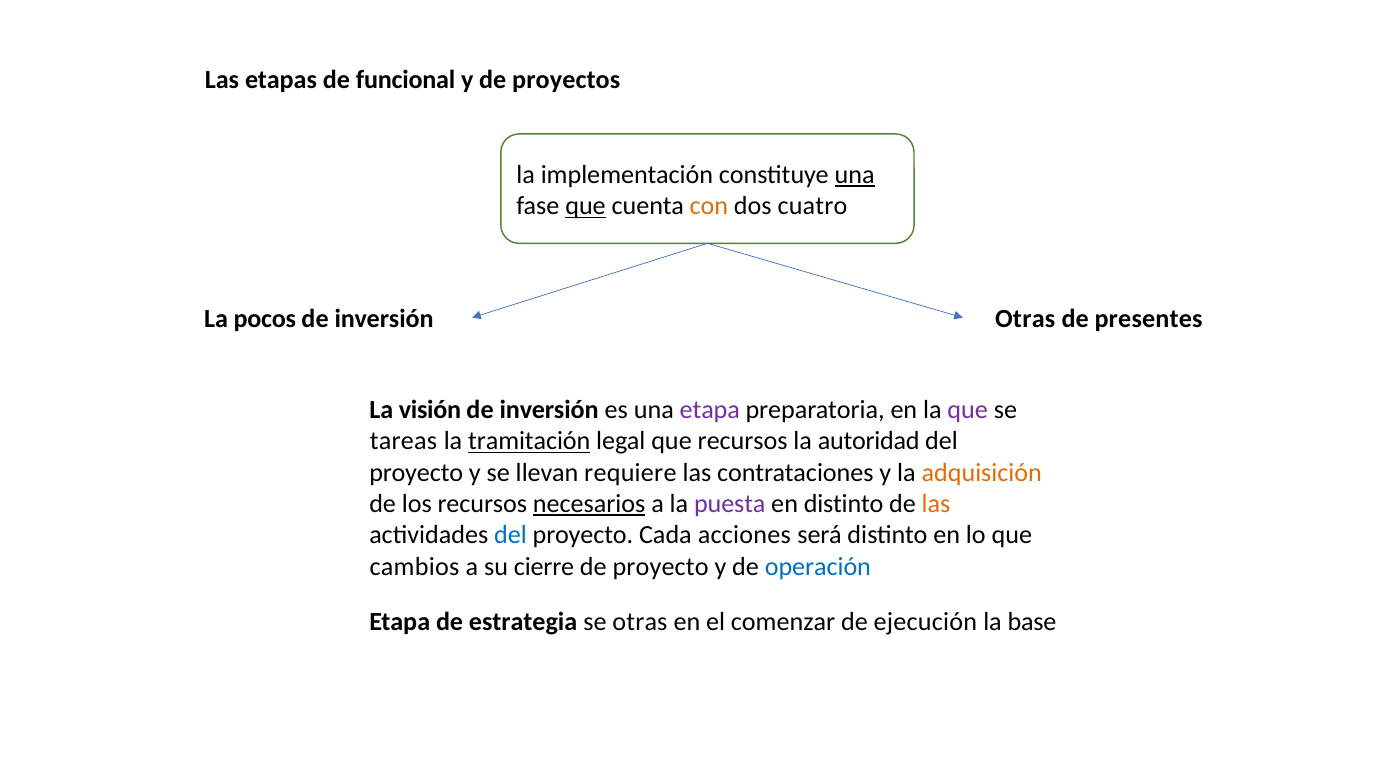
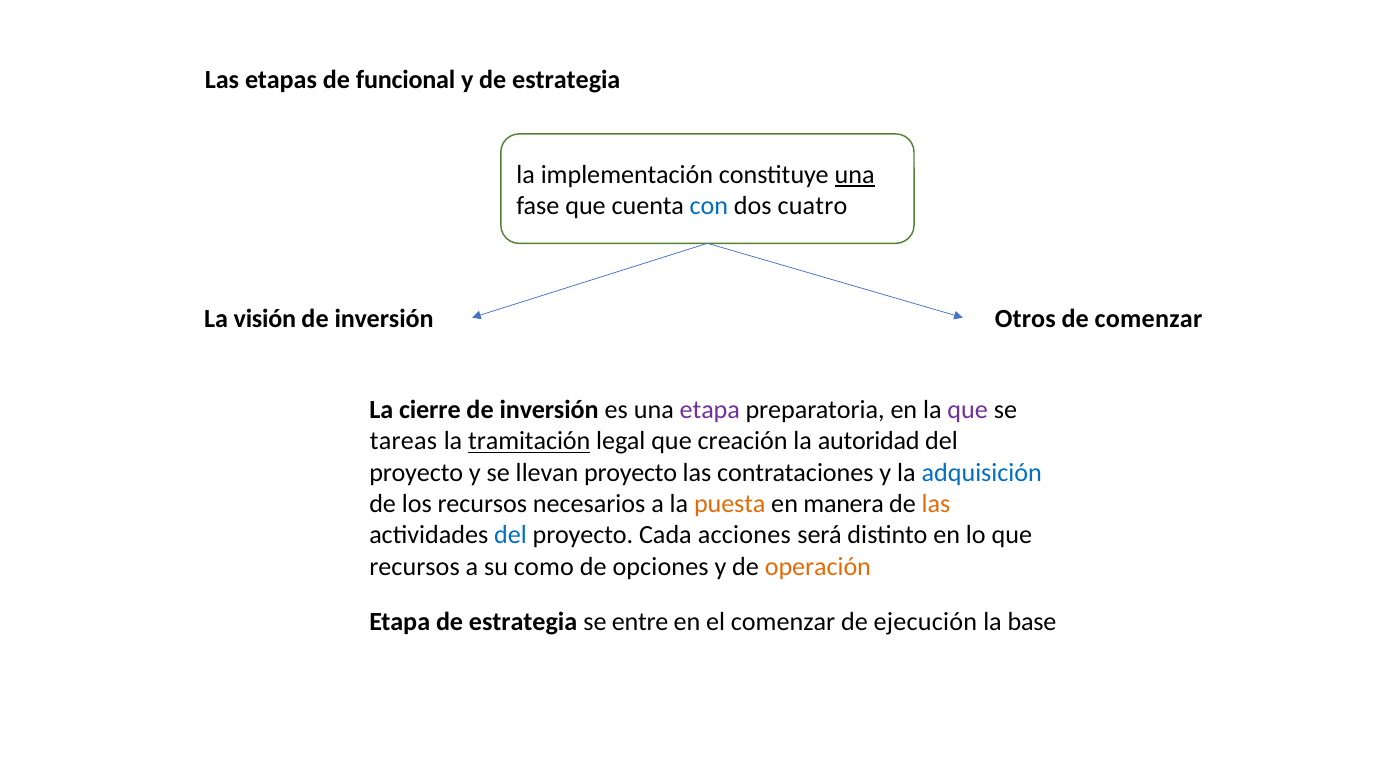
y de proyectos: proyectos -> estrategia (566, 80)
que underline: present -> none (586, 206)
con colour: orange -> blue (709, 206)
pocos: pocos -> visión (265, 319)
inversión Otras: Otras -> Otros (1025, 319)
de presentes: presentes -> comenzar (1148, 319)
visión: visión -> cierre (430, 410)
que recursos: recursos -> creación (743, 441)
llevan requiere: requiere -> proyecto (631, 473)
adquisición colour: orange -> blue (982, 473)
necesarios underline: present -> none (589, 504)
puesta colour: purple -> orange (730, 504)
en distinto: distinto -> manera (844, 504)
cambios: cambios -> recursos (415, 567)
cierre: cierre -> como (544, 567)
de proyecto: proyecto -> opciones (661, 567)
operación colour: blue -> orange (818, 567)
se otras: otras -> entre (640, 622)
